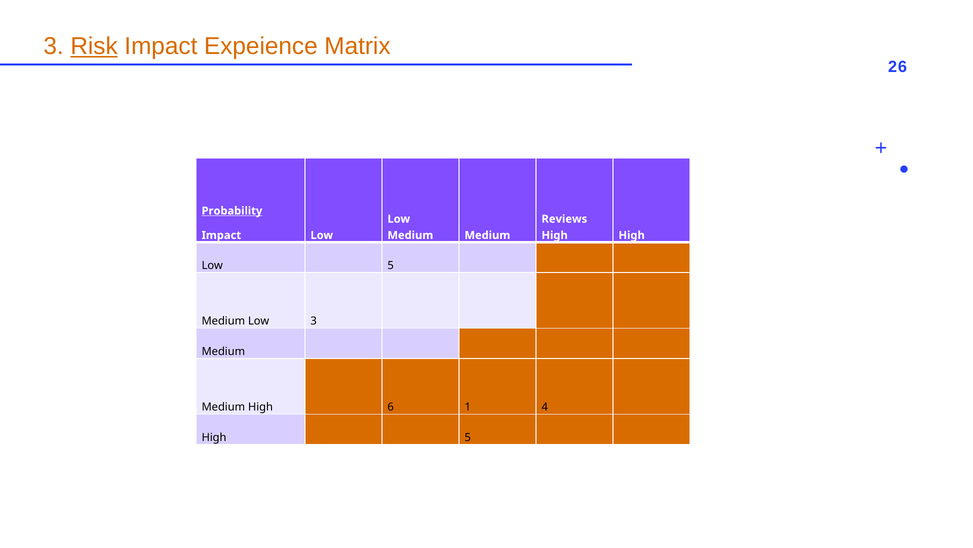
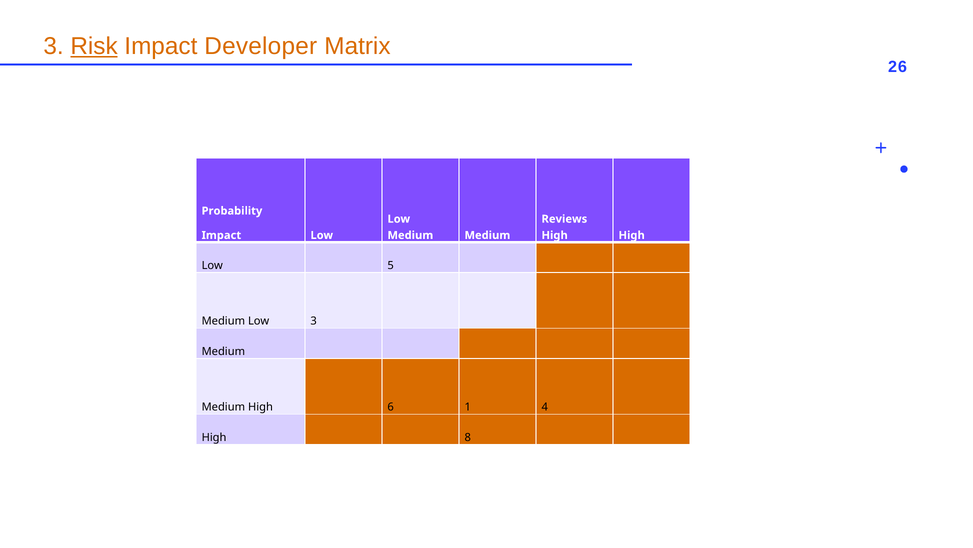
Expeience: Expeience -> Developer (261, 46)
Probability underline: present -> none (232, 211)
High 5: 5 -> 8 (468, 437)
